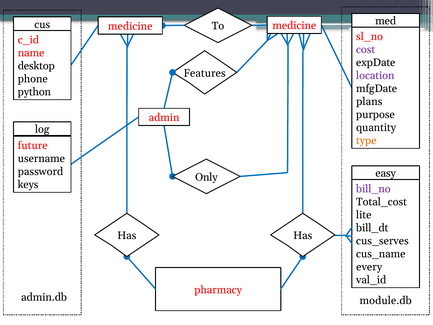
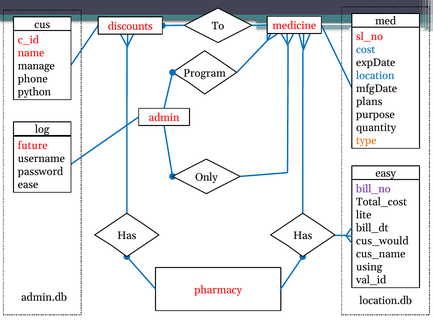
medicine: medicine -> discounts (130, 26)
cost colour: purple -> blue (366, 49)
desktop: desktop -> manage (36, 66)
Features: Features -> Program (205, 73)
location colour: purple -> blue (375, 75)
keys: keys -> ease (28, 184)
cus_serves: cus_serves -> cus_would (382, 241)
every: every -> using (369, 267)
module.db: module.db -> location.db (386, 300)
